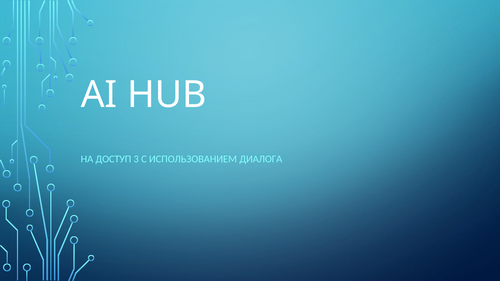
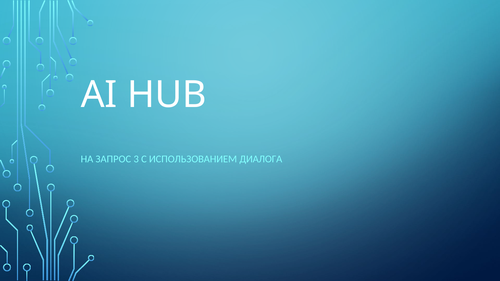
ДОСТУП: ДОСТУП -> ЗАПРОС (113, 159)
